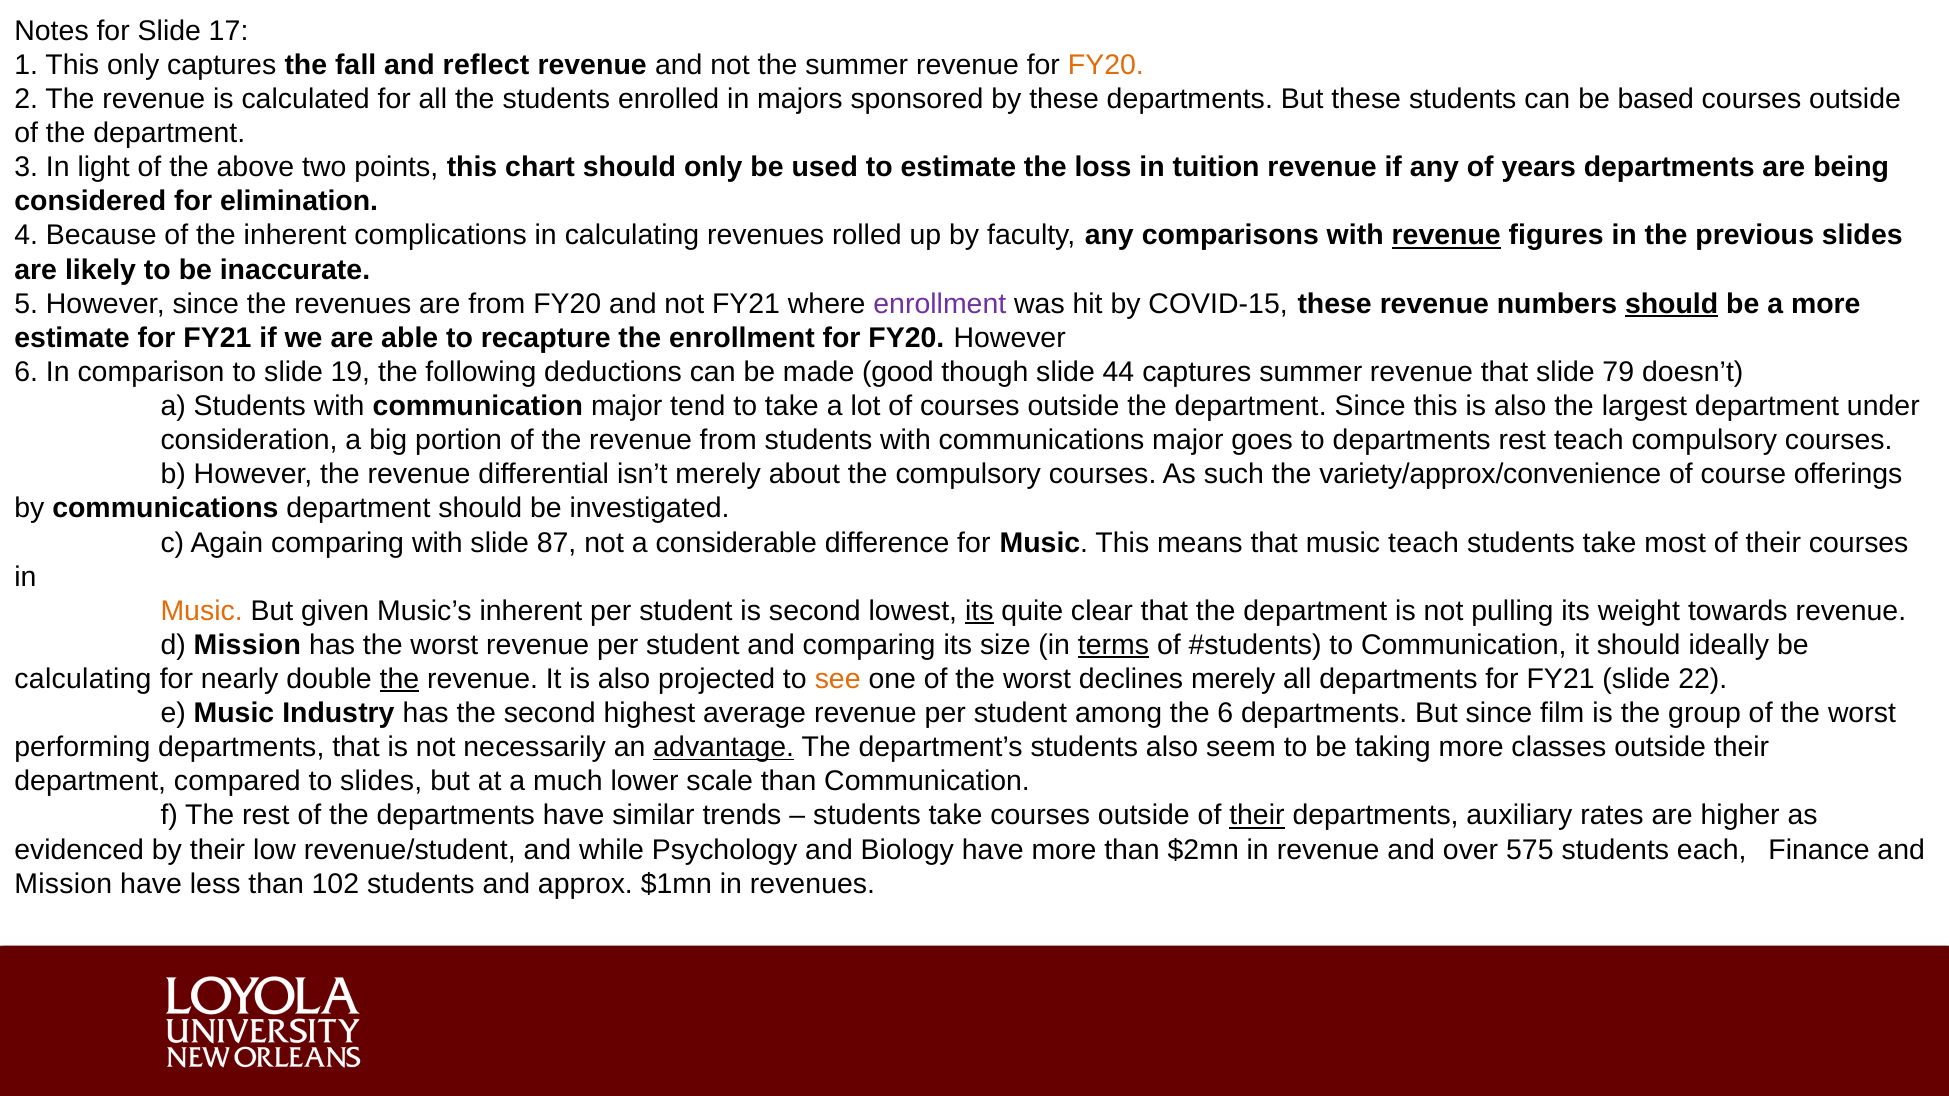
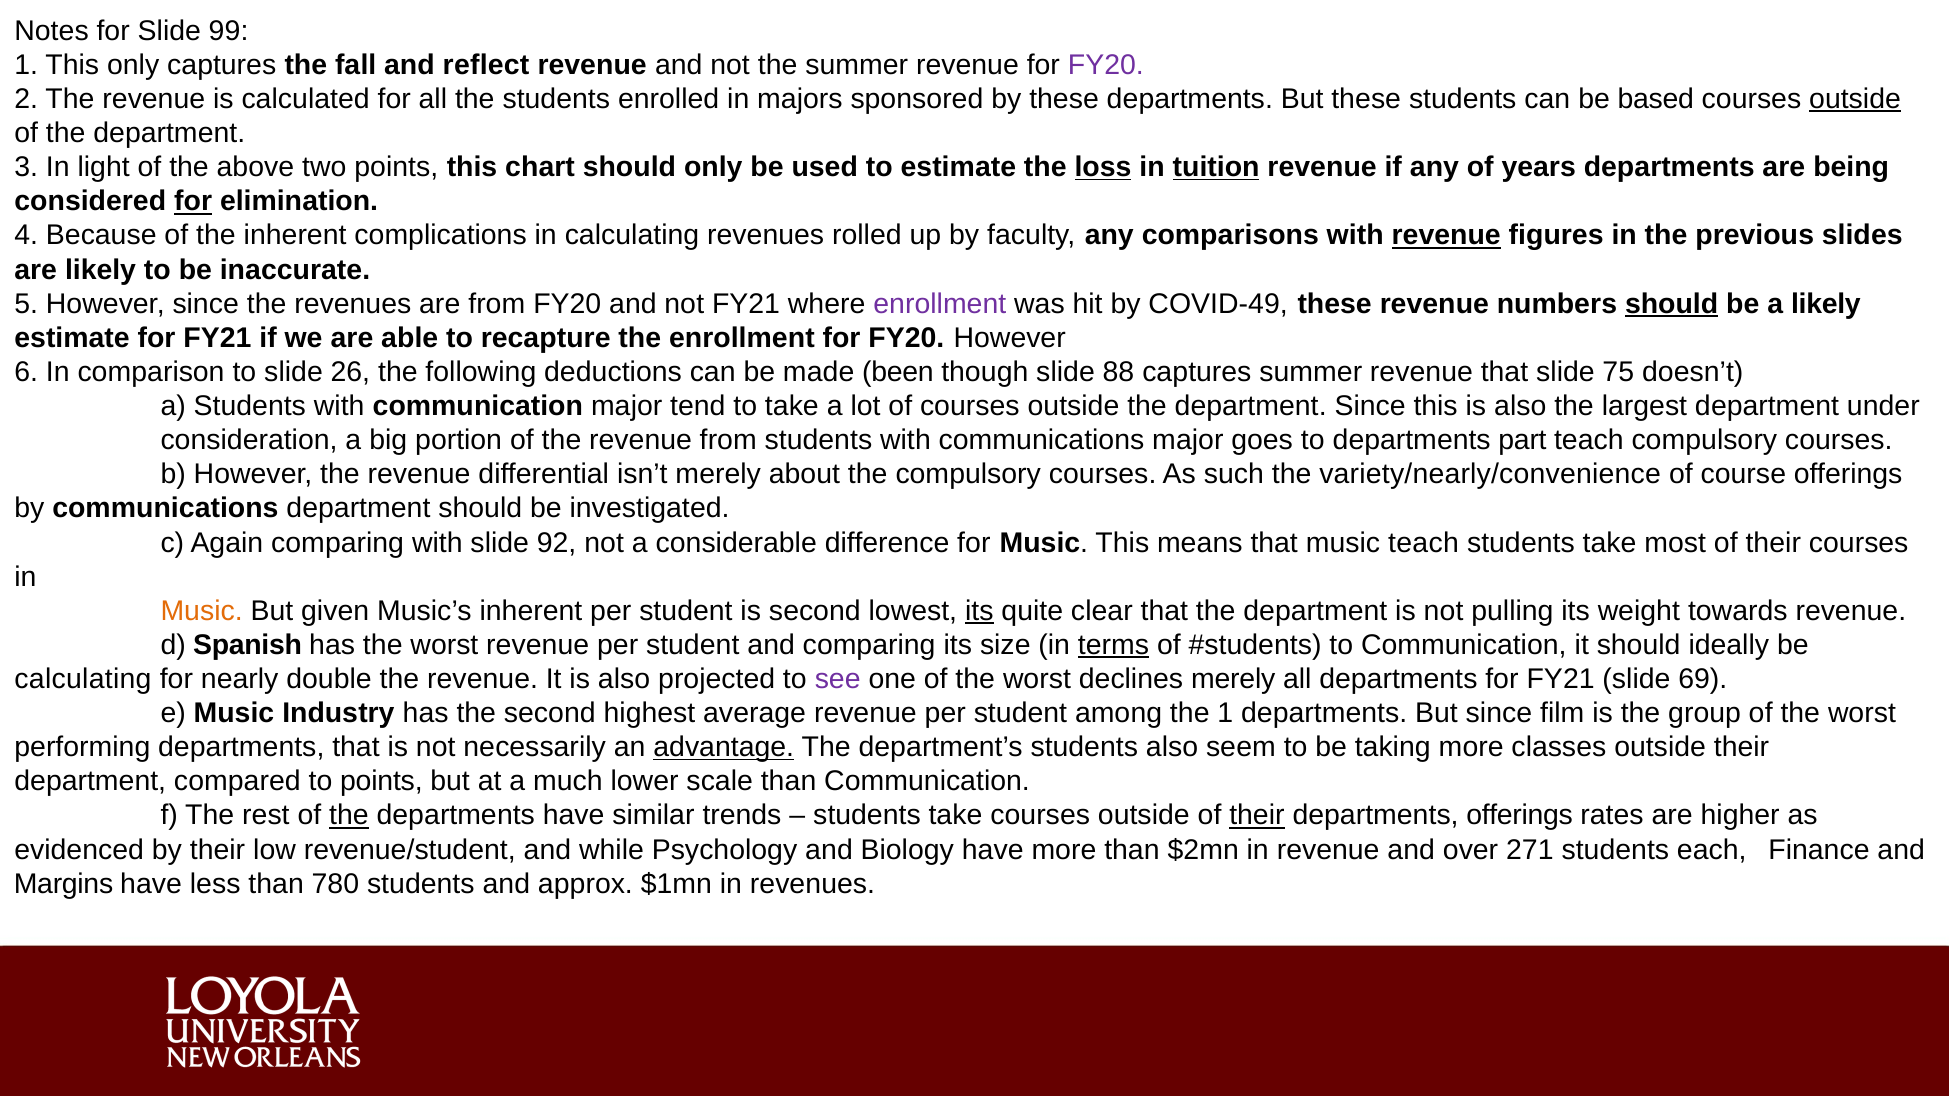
17: 17 -> 99 (229, 31)
FY20 colour: orange -> purple (1106, 65)
outside underline: none -> present (1855, 99)
loss underline: none -> present (1103, 167)
tuition underline: none -> present (1216, 167)
for underline: none -> present (193, 202)
COVID-15: COVID-15 -> COVID-49 (1218, 304)
a more: more -> likely (1826, 304)
19: 19 -> 26 (350, 372)
good: good -> been (898, 372)
44: 44 -> 88 (1118, 372)
79: 79 -> 75 (1618, 372)
departments rest: rest -> part (1523, 440)
variety/approx/convenience: variety/approx/convenience -> variety/nearly/convenience (1490, 475)
87: 87 -> 92 (557, 543)
d Mission: Mission -> Spanish (248, 645)
the underline: present -> none (399, 679)
see colour: orange -> purple (838, 679)
22: 22 -> 69 (1703, 679)
the 6: 6 -> 1 (1225, 713)
to slides: slides -> points (381, 782)
the underline: none -> present (349, 816)
departments auxiliary: auxiliary -> offerings (1520, 816)
575: 575 -> 271 (1530, 850)
Mission: Mission -> Margins (64, 884)
102: 102 -> 780 (335, 884)
